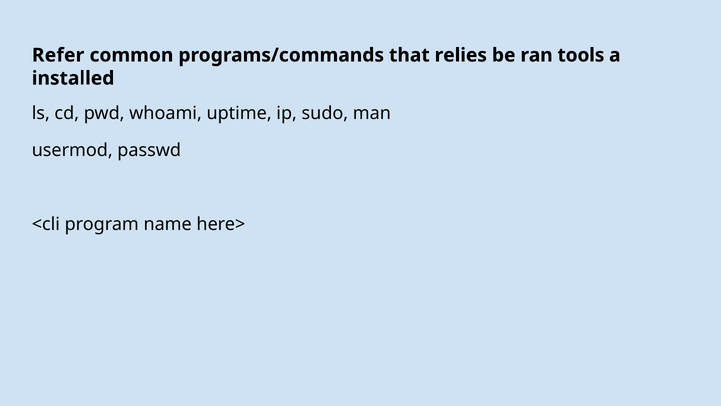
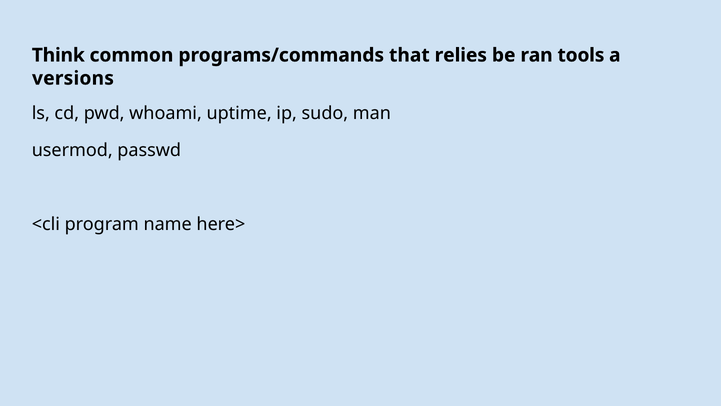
Refer: Refer -> Think (58, 55)
installed: installed -> versions (73, 78)
